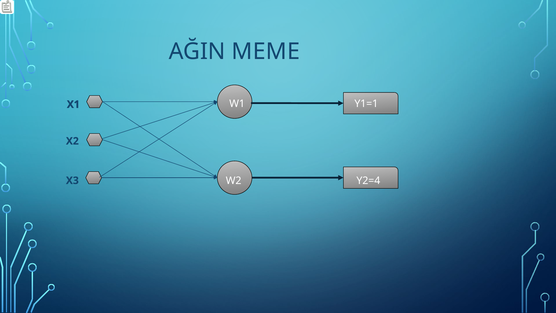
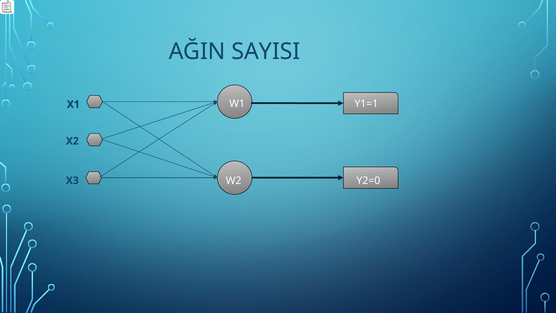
MEME: MEME -> SAYISI (266, 52)
Y2=4: Y2=4 -> Y2=0 (368, 180)
